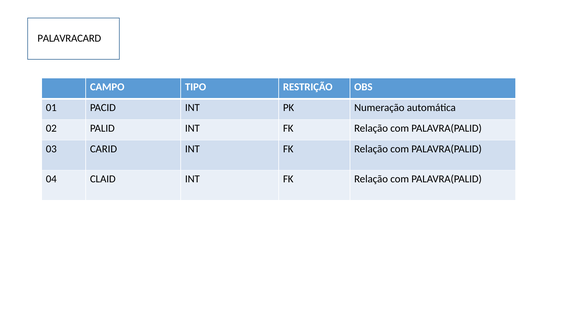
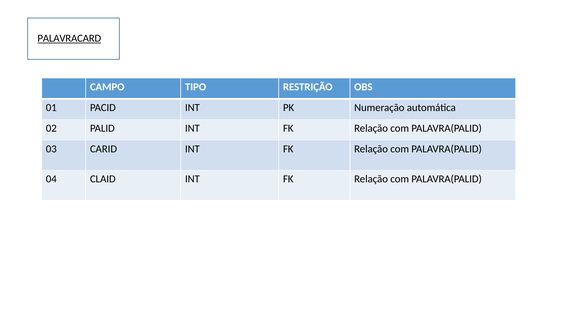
PALAVRACARD underline: none -> present (69, 38)
